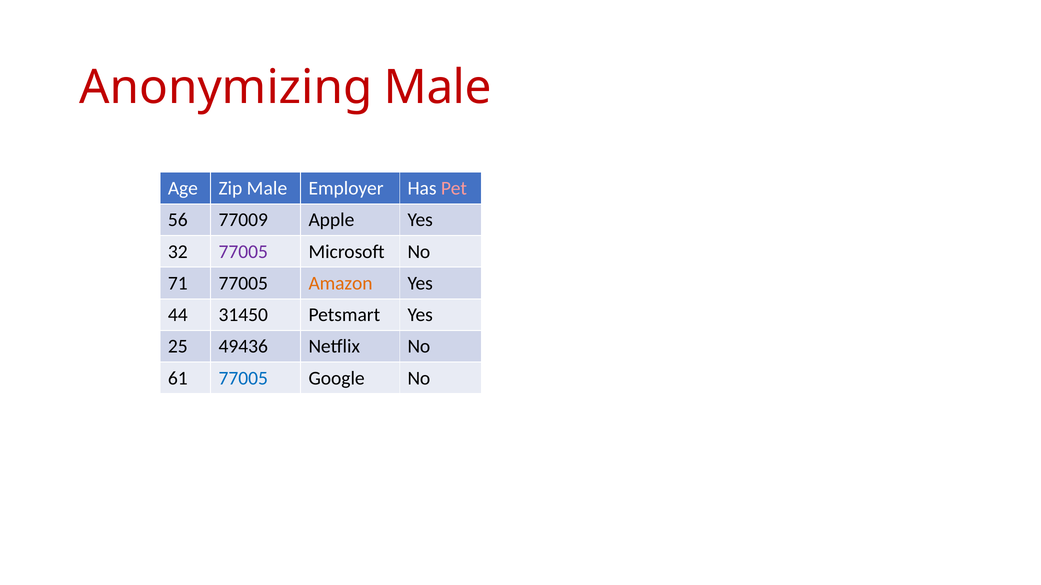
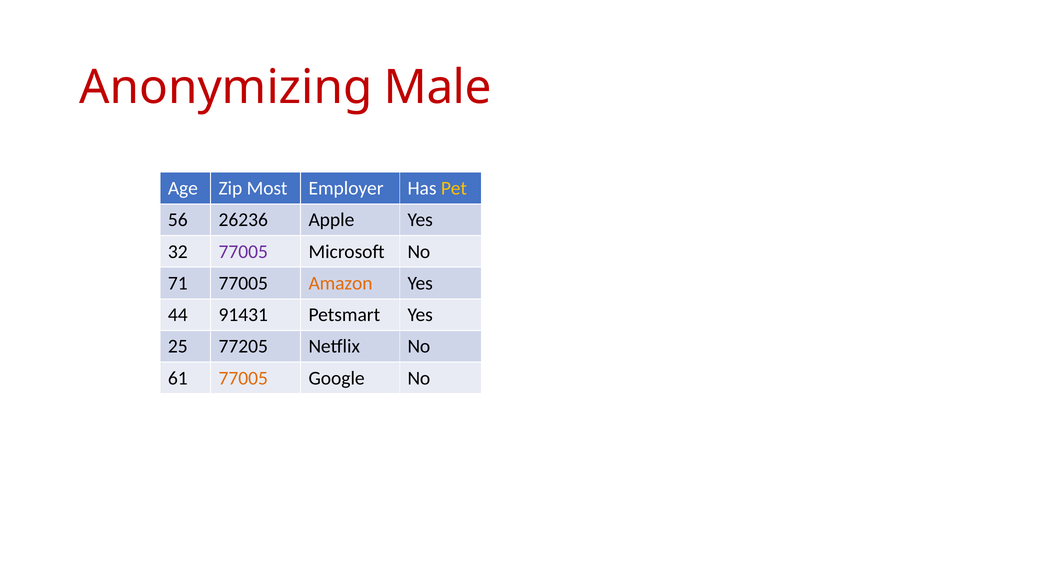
Zip Male: Male -> Most (267, 188)
Pet colour: pink -> yellow (454, 188)
77009: 77009 -> 26236 (243, 220)
31450: 31450 -> 91431 (243, 315)
49436: 49436 -> 77205 (243, 347)
77005 colour: blue -> orange (243, 378)
